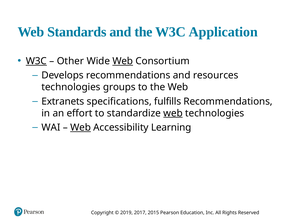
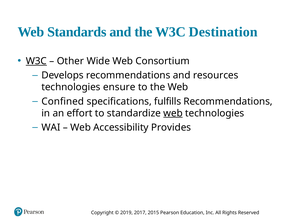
Application: Application -> Destination (223, 32)
Web underline: present -> none (123, 61)
groups: groups -> ensure (119, 87)
Extranets: Extranets -> Confined (63, 101)
Web underline: present -> none (81, 127)
Learning: Learning -> Provides (171, 127)
